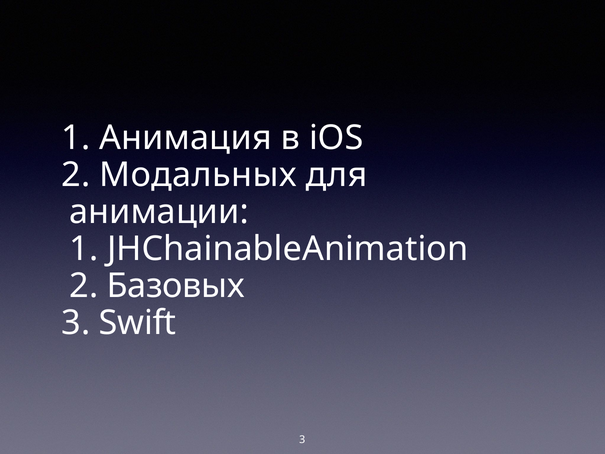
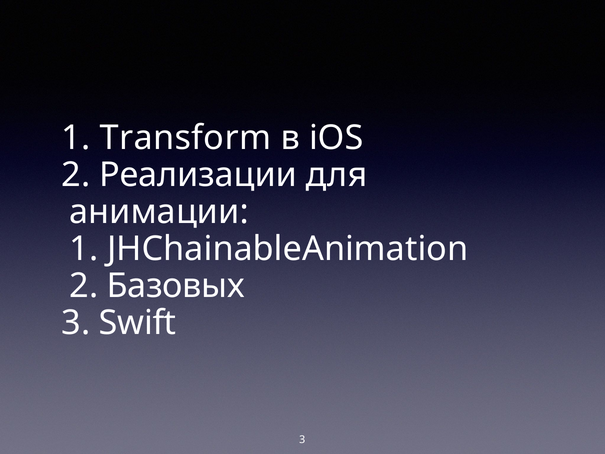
Анимация: Анимация -> Transform (185, 138)
Модальных: Модальных -> Реализации (198, 175)
